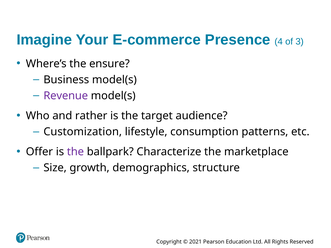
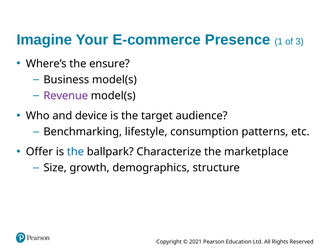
4: 4 -> 1 (279, 42)
rather: rather -> device (91, 116)
Customization: Customization -> Benchmarking (83, 132)
the colour: purple -> blue (75, 152)
